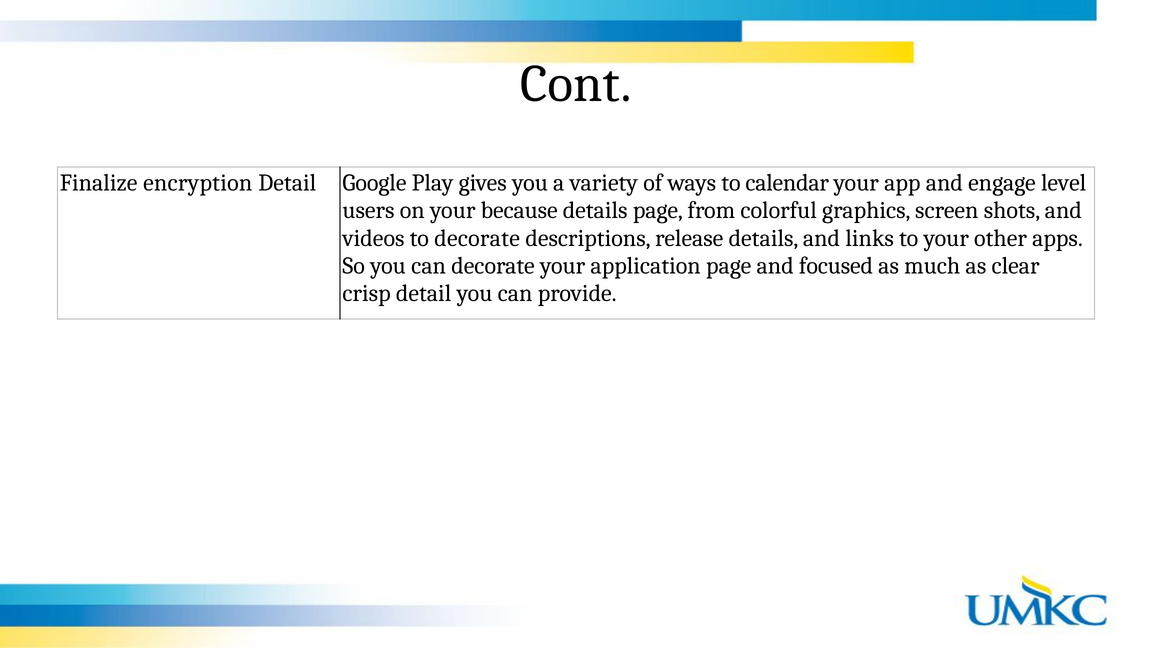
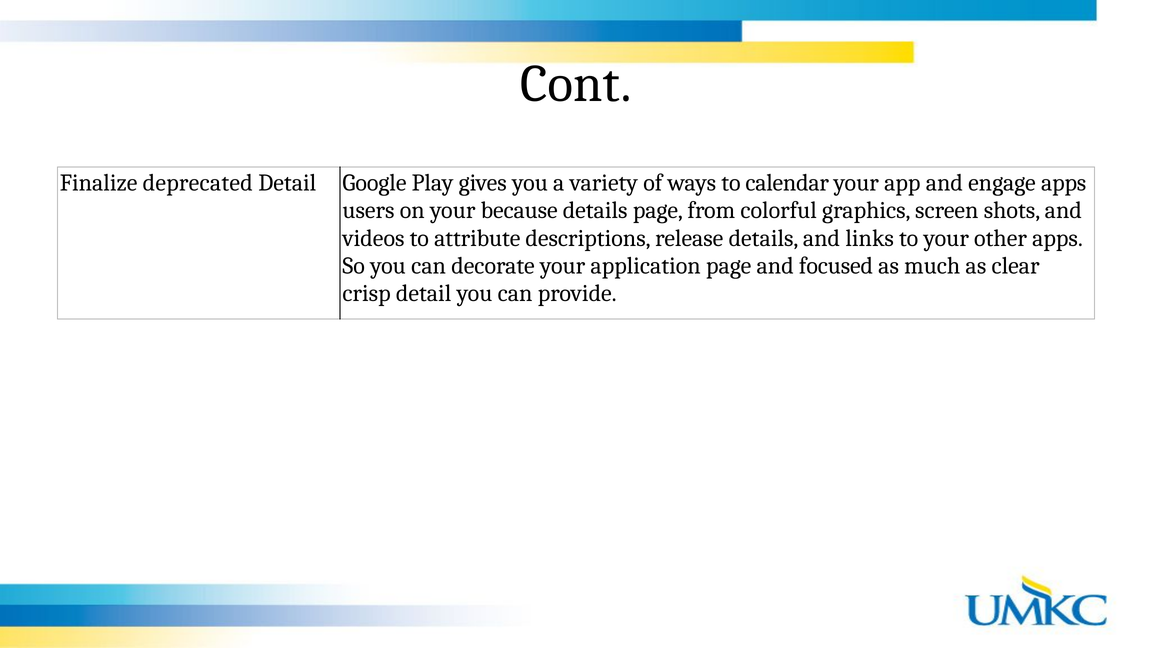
encryption: encryption -> deprecated (198, 183)
engage level: level -> apps (1064, 183)
to decorate: decorate -> attribute (477, 238)
